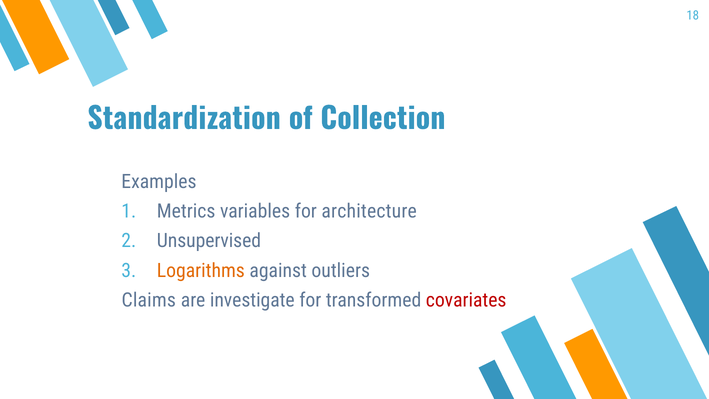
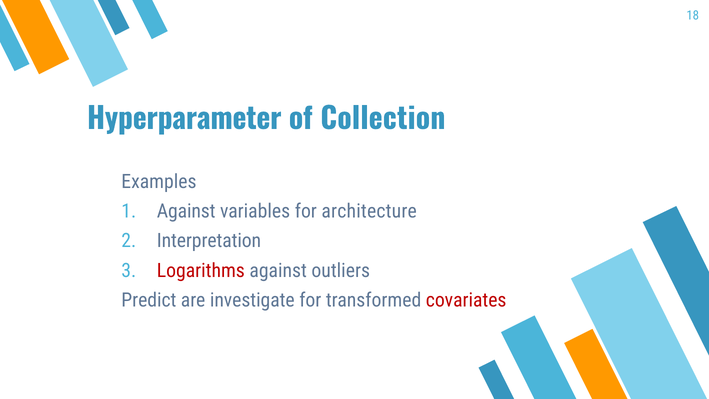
Standardization: Standardization -> Hyperparameter (184, 119)
Metrics: Metrics -> Against (186, 211)
Unsupervised: Unsupervised -> Interpretation (209, 241)
Logarithms colour: orange -> red (201, 270)
Claims: Claims -> Predict (149, 300)
